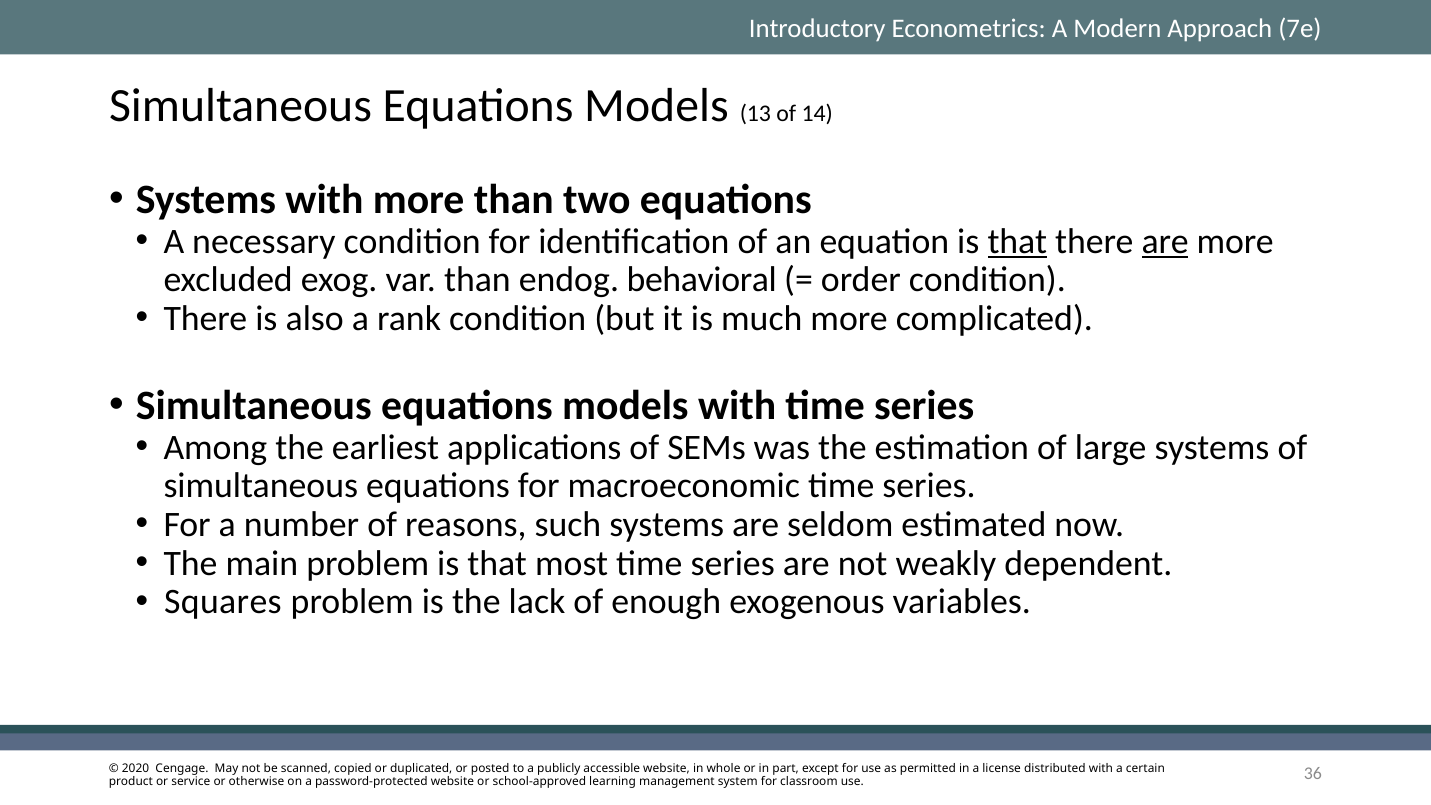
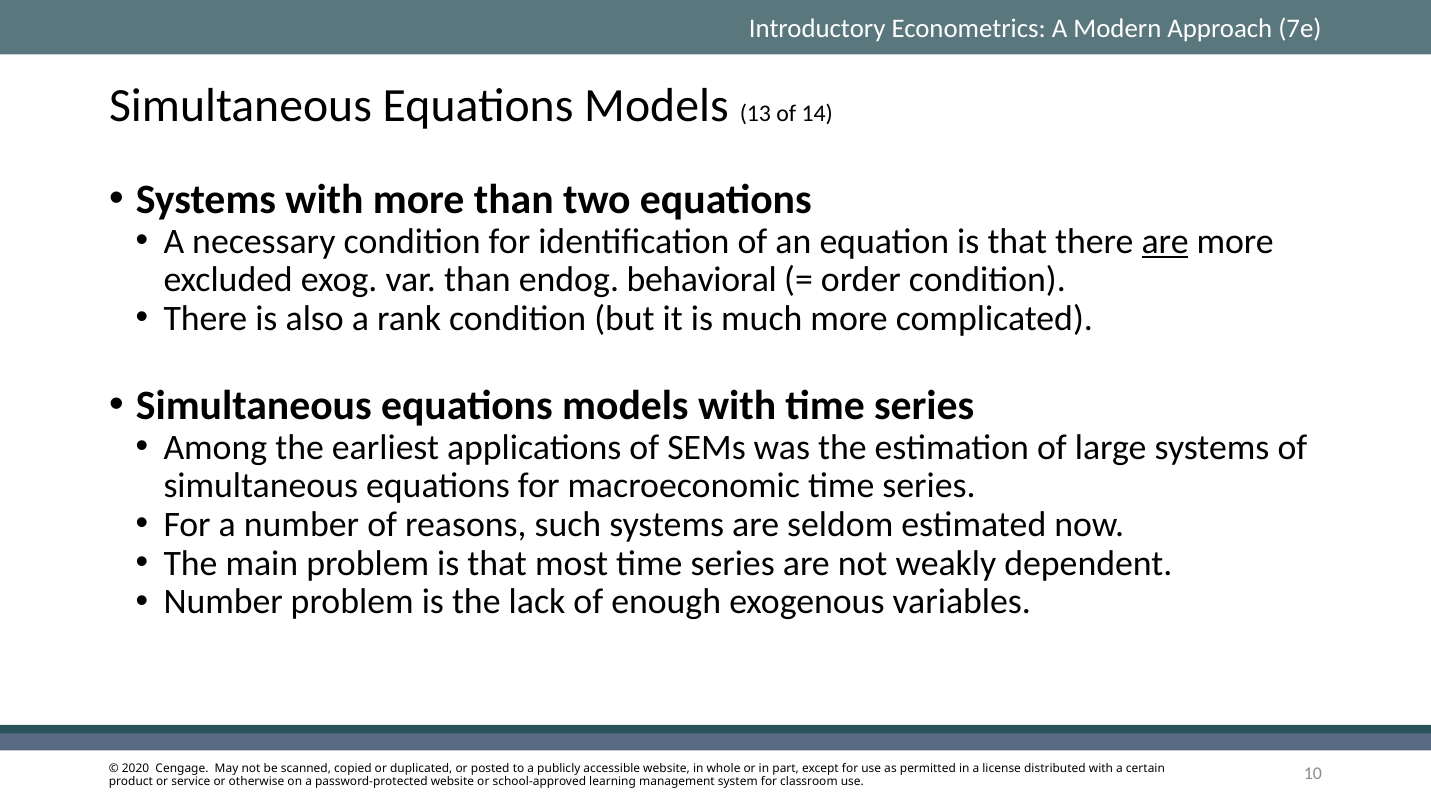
that underline: present -> none (1017, 241)
Squares: Squares -> Number (223, 602)
36: 36 -> 10 (1313, 774)
